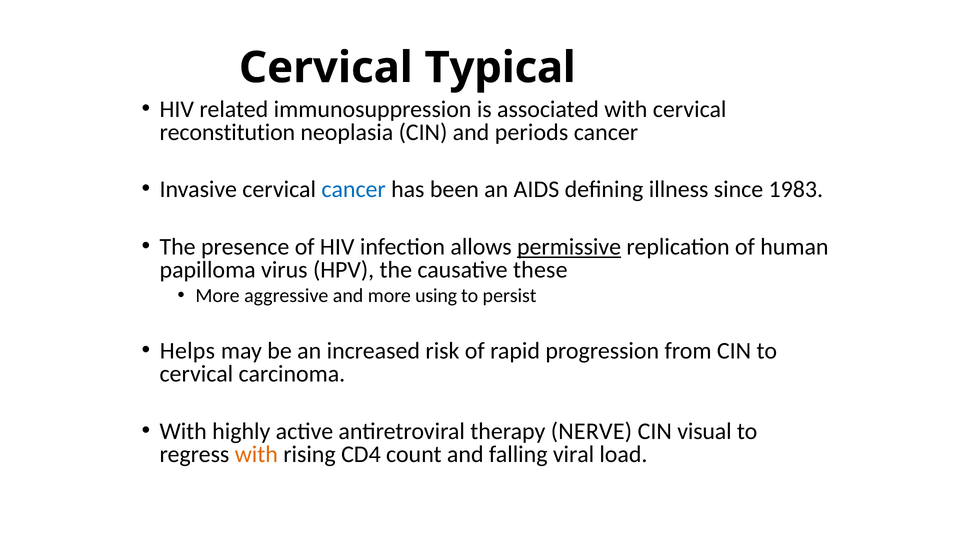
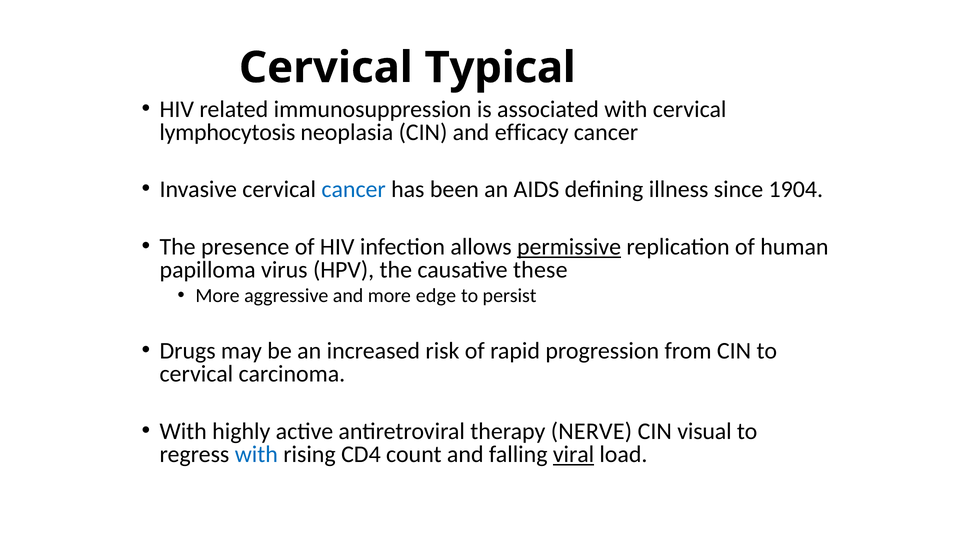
reconstitution: reconstitution -> lymphocytosis (227, 132)
periods: periods -> efficacy (532, 132)
1983: 1983 -> 1904 (796, 190)
using: using -> edge (436, 296)
Helps: Helps -> Drugs (188, 351)
with colour: orange -> blue (256, 455)
viral underline: none -> present (574, 455)
